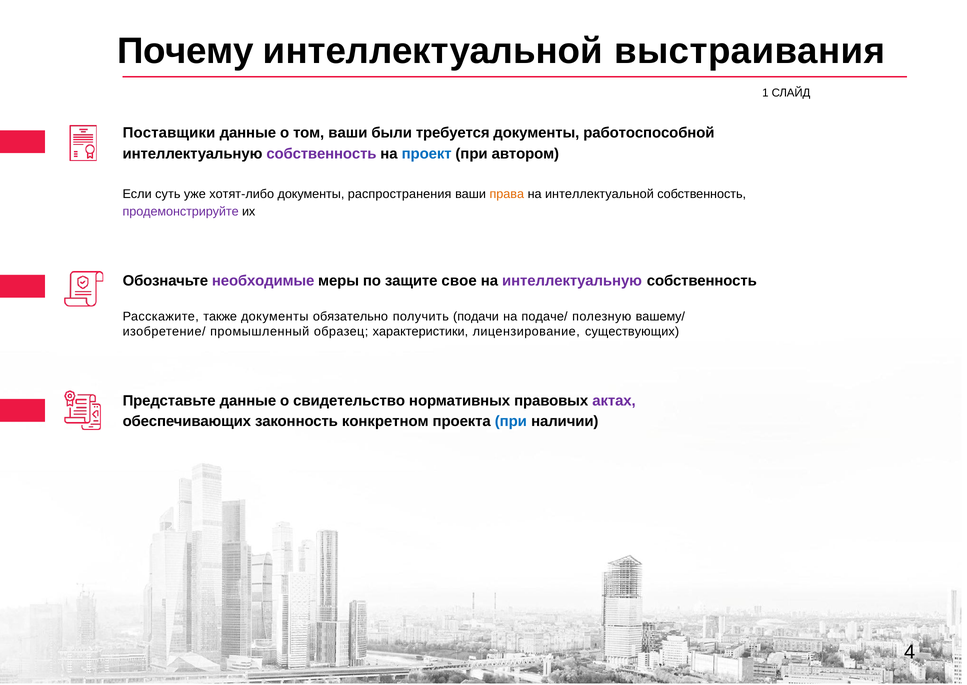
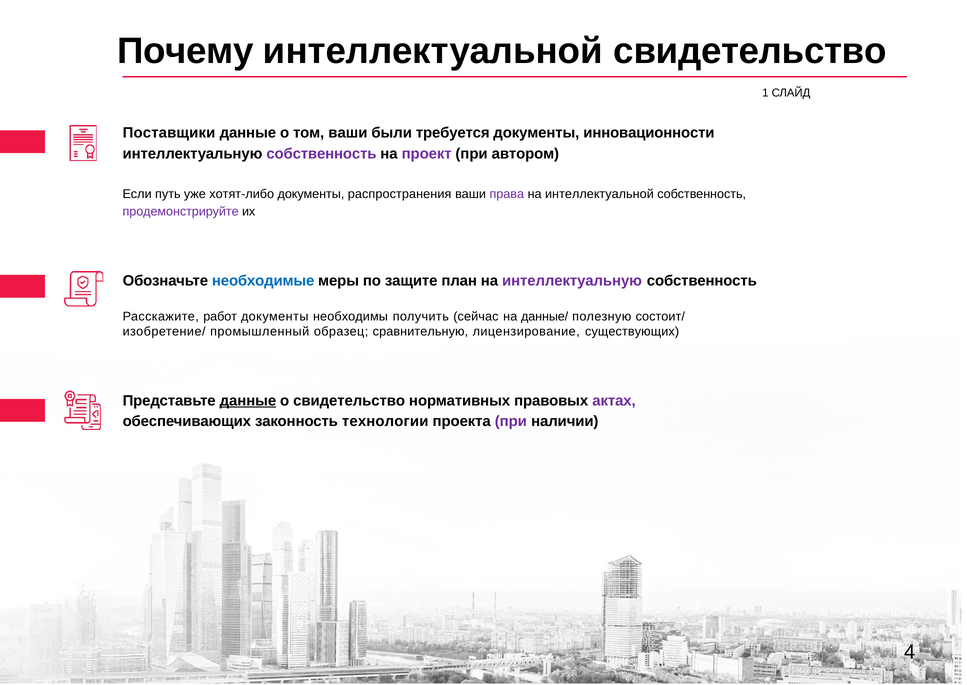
интеллектуальной выстраивания: выстраивания -> свидетельство (750, 51)
работоспособной: работоспособной -> инновационности (649, 133)
проект colour: blue -> purple (427, 153)
суть: суть -> путь (168, 194)
права colour: orange -> purple (507, 194)
необходимые colour: purple -> blue (263, 280)
свое: свое -> план (459, 280)
также: также -> работ (220, 316)
обязательно: обязательно -> необходимы (350, 316)
подачи: подачи -> сейчас (476, 316)
подаче/: подаче/ -> данные/ (545, 316)
вашему/: вашему/ -> состоит/ (660, 316)
характеристики: характеристики -> сравнительную (420, 331)
данные underline: none -> present (248, 400)
конкретном: конкретном -> технологии (385, 421)
при colour: blue -> purple (511, 421)
